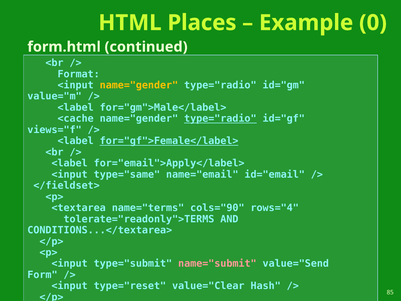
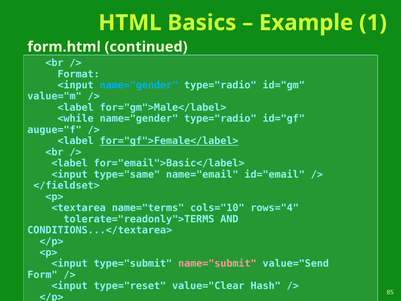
Places: Places -> Basics (202, 23)
0: 0 -> 1 (373, 23)
name="gender colour: yellow -> light blue (139, 85)
<cache: <cache -> <while (76, 119)
type="radio underline: present -> none (220, 119)
views="f: views="f -> augue="f (55, 130)
for="email">Apply</label>: for="email">Apply</label> -> for="email">Basic</label> (169, 163)
cols="90: cols="90 -> cols="10 (217, 208)
